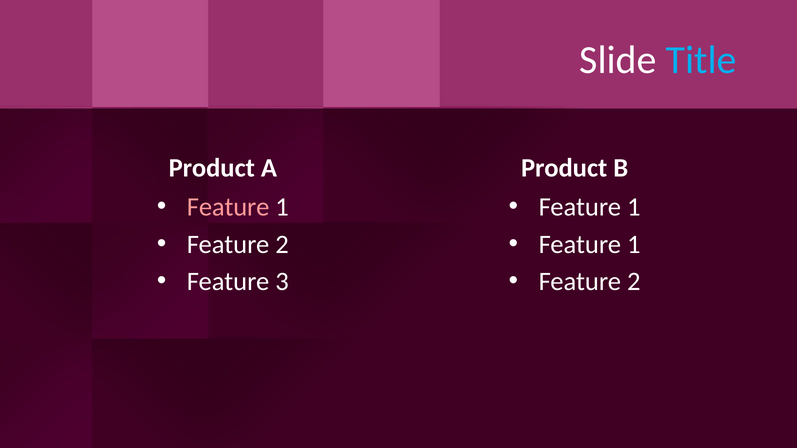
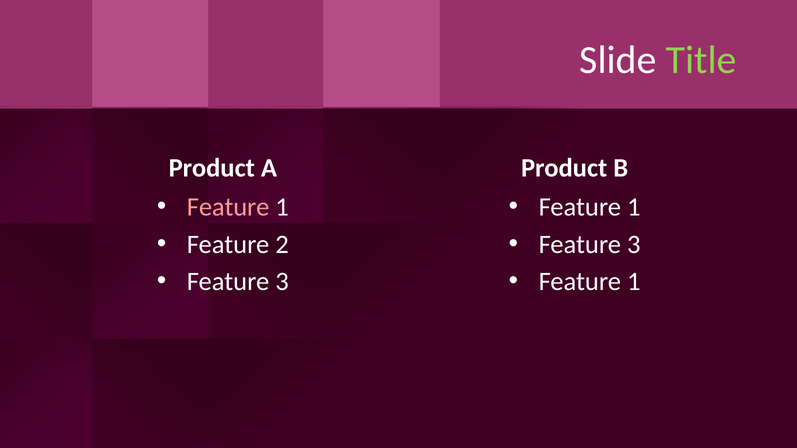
Title colour: light blue -> light green (701, 60)
1: 1 -> 3 (634, 244)
2: 2 -> 1 (634, 282)
